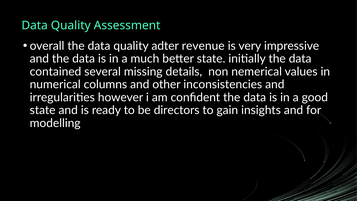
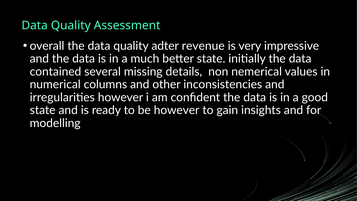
be directors: directors -> however (177, 110)
